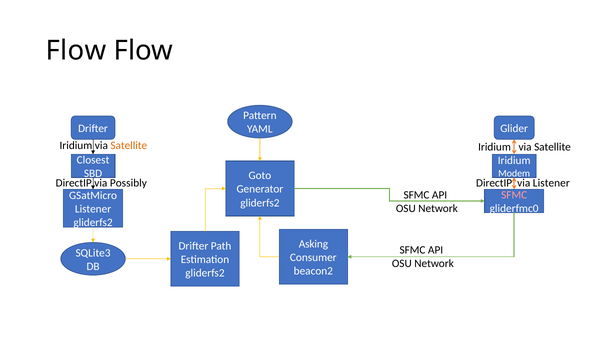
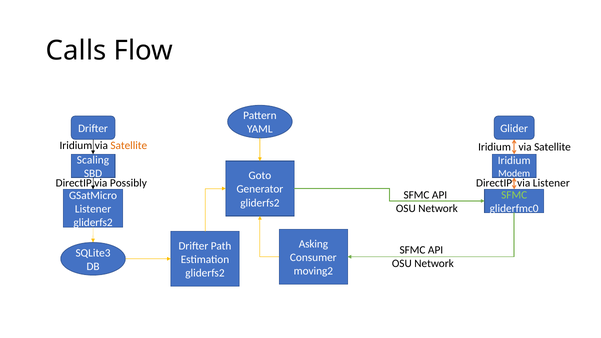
Flow: Flow -> Calls (76, 50)
Closest: Closest -> Scaling (93, 160)
SFMC colour: pink -> light green (514, 195)
beacon2: beacon2 -> moving2 (313, 271)
